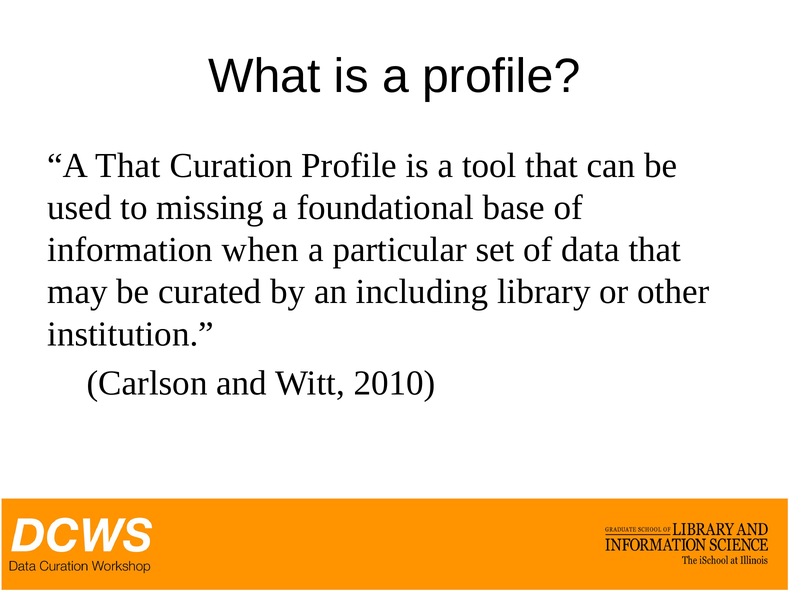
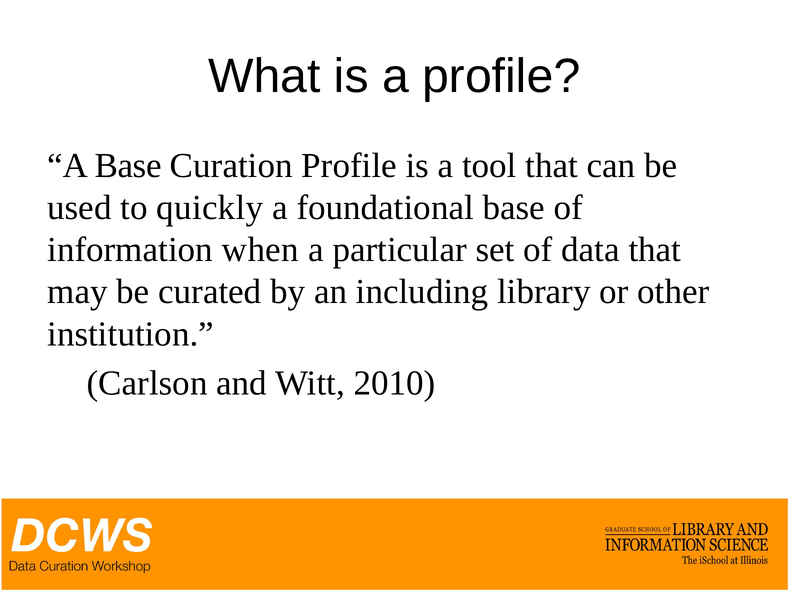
A That: That -> Base (128, 166)
missing: missing -> quickly (210, 208)
